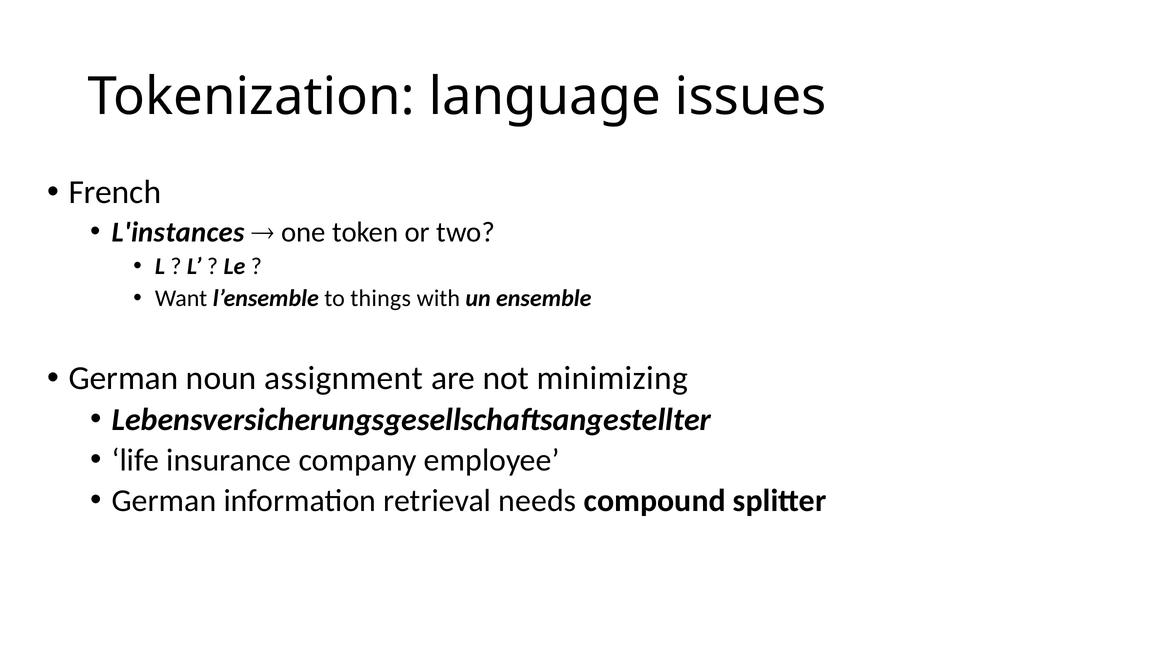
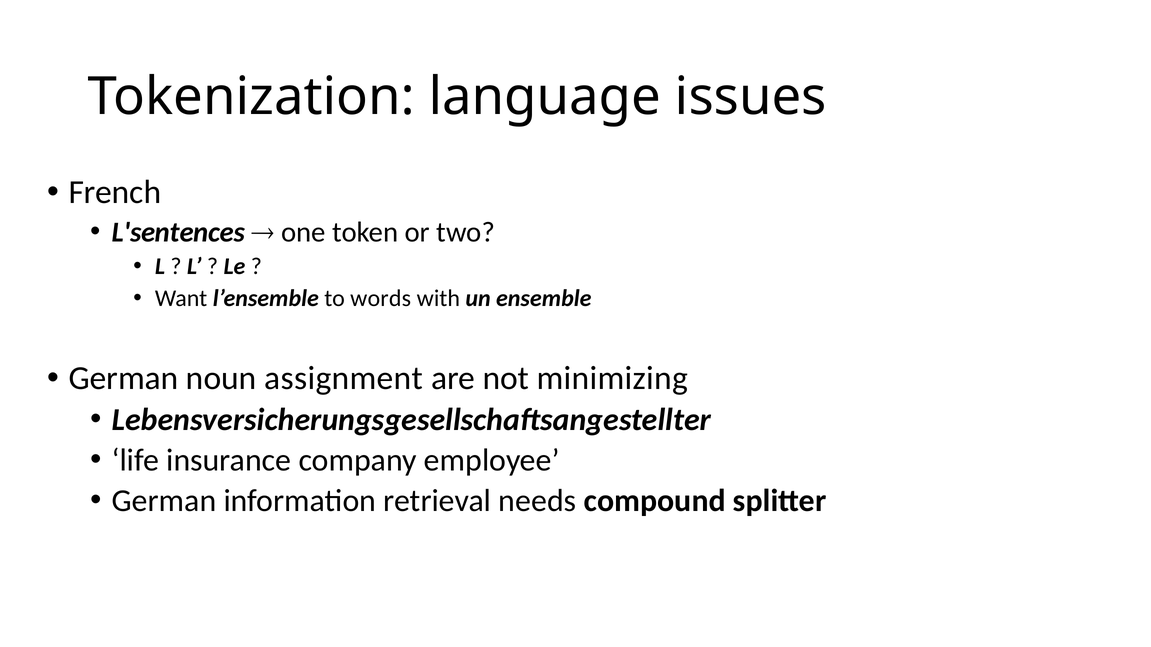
L'instances: L'instances -> L'sentences (178, 232)
things: things -> words (381, 299)
